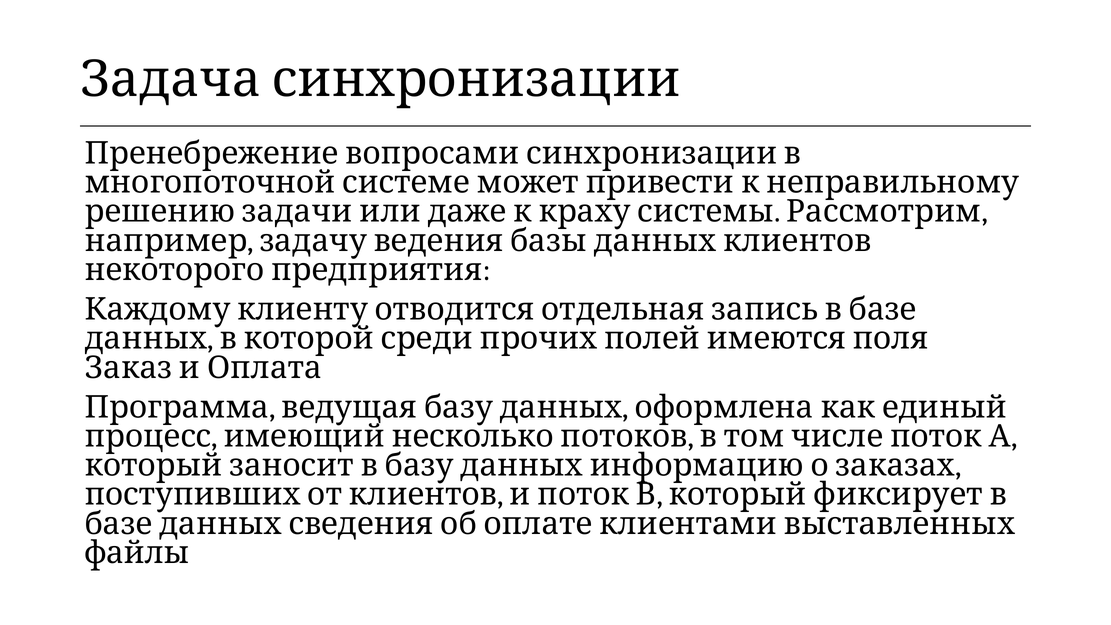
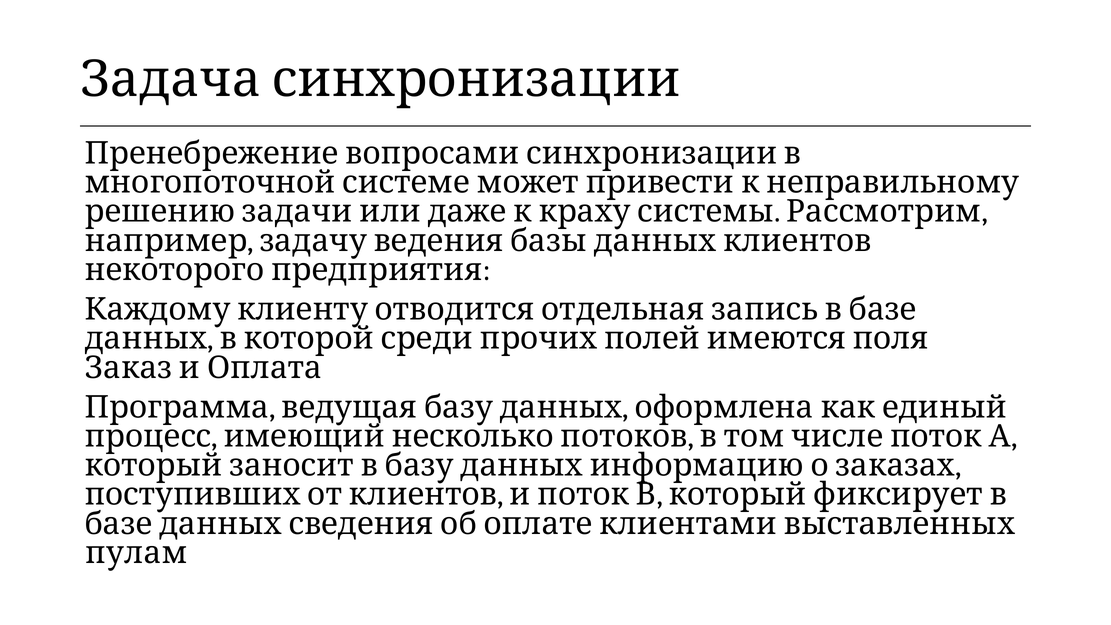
файлы: файлы -> пулам (136, 553)
